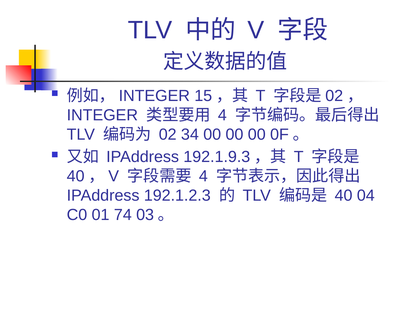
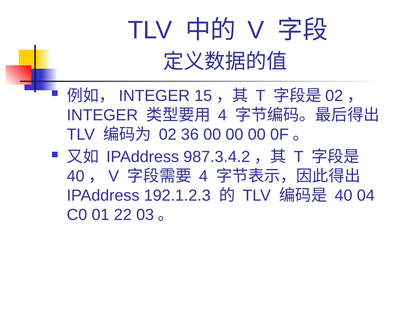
34: 34 -> 36 (190, 134)
192.1.9.3: 192.1.9.3 -> 987.3.4.2 (217, 157)
74: 74 -> 22 (123, 215)
